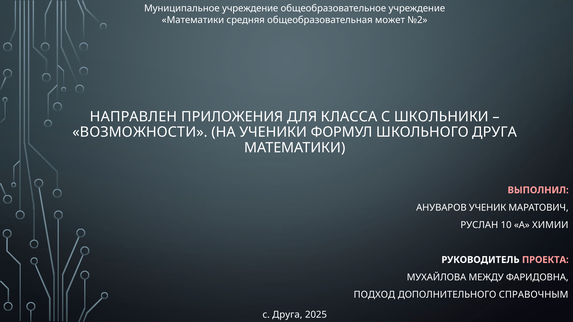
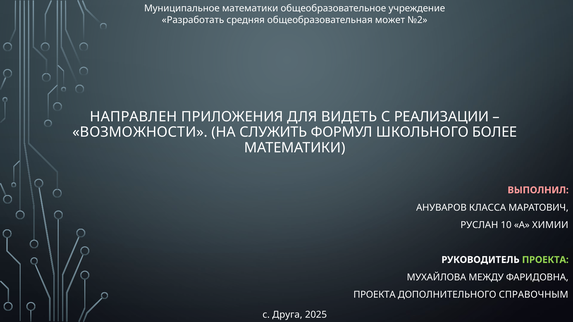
Муниципальное учреждение: учреждение -> математики (250, 8)
Математики: Математики -> Разработать (193, 20)
КЛАССА: КЛАССА -> ВИДЕТЬ (349, 117)
ШКОЛЬНИКИ: ШКОЛЬНИКИ -> РЕАЛИЗАЦИИ (442, 117)
УЧЕНИКИ: УЧЕНИКИ -> СЛУЖИТЬ (273, 132)
ШКОЛЬНОГО ДРУГА: ДРУГА -> БОЛЕЕ (495, 132)
УЧЕНИК: УЧЕНИК -> КЛАССА (488, 208)
ПРОЕКТА colour: pink -> light green (545, 260)
ПОДХОД: ПОДХОД -> ПРОЕКТА (374, 295)
